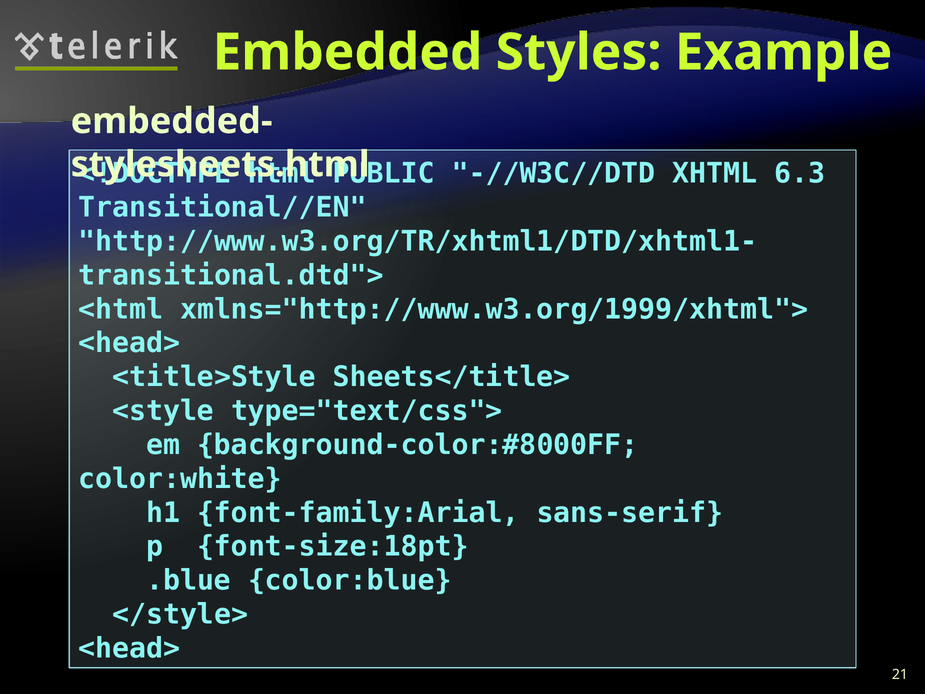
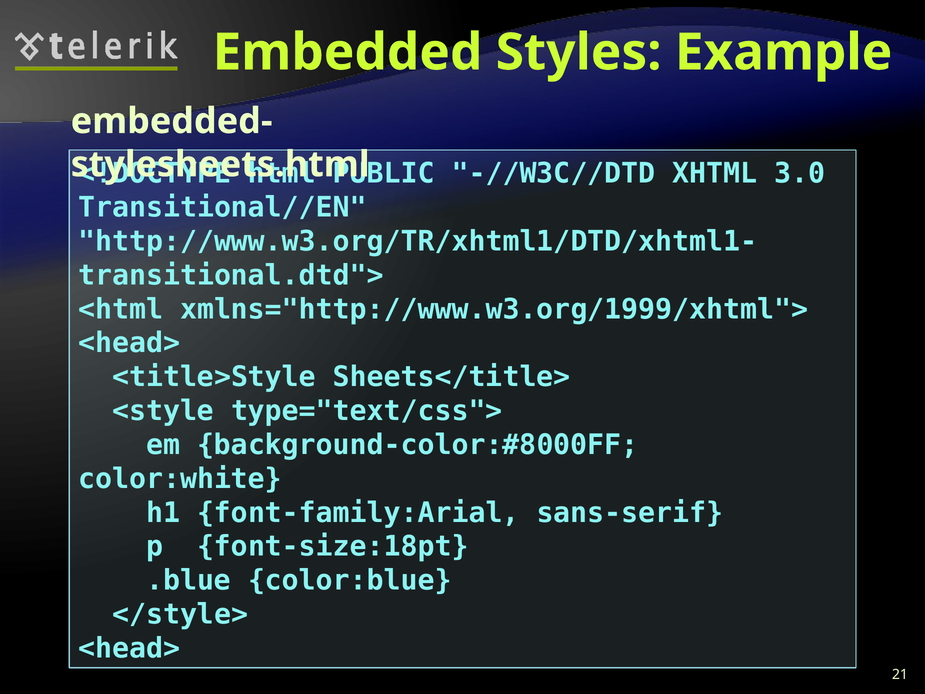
6.3: 6.3 -> 3.0 (800, 173)
